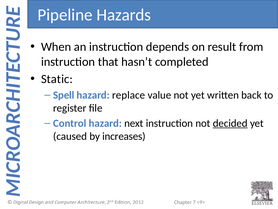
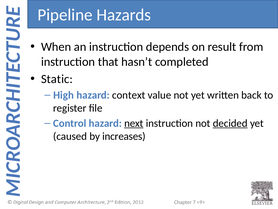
Spell: Spell -> High (64, 95)
replace: replace -> context (129, 95)
next underline: none -> present (134, 123)
